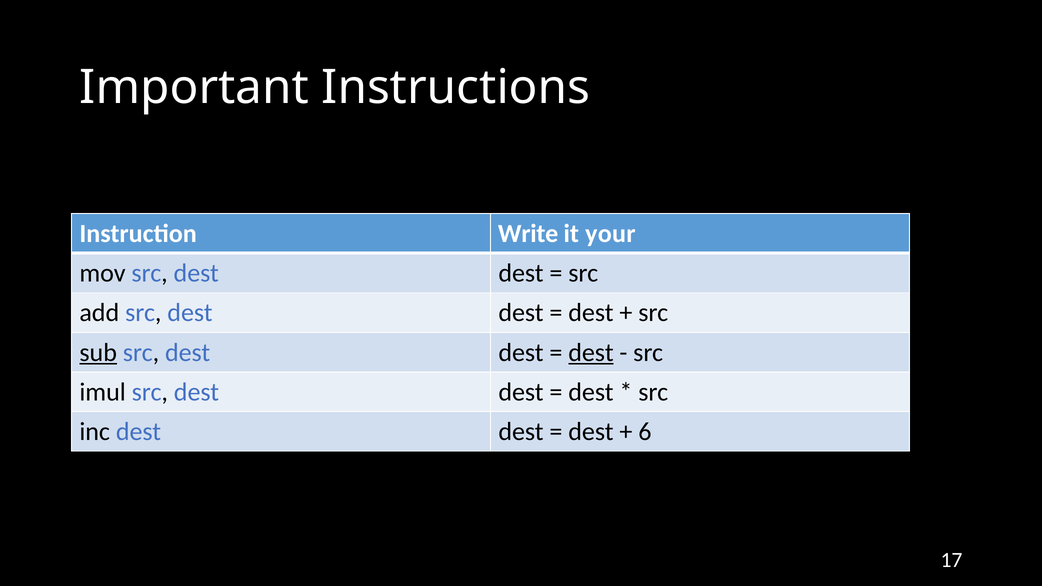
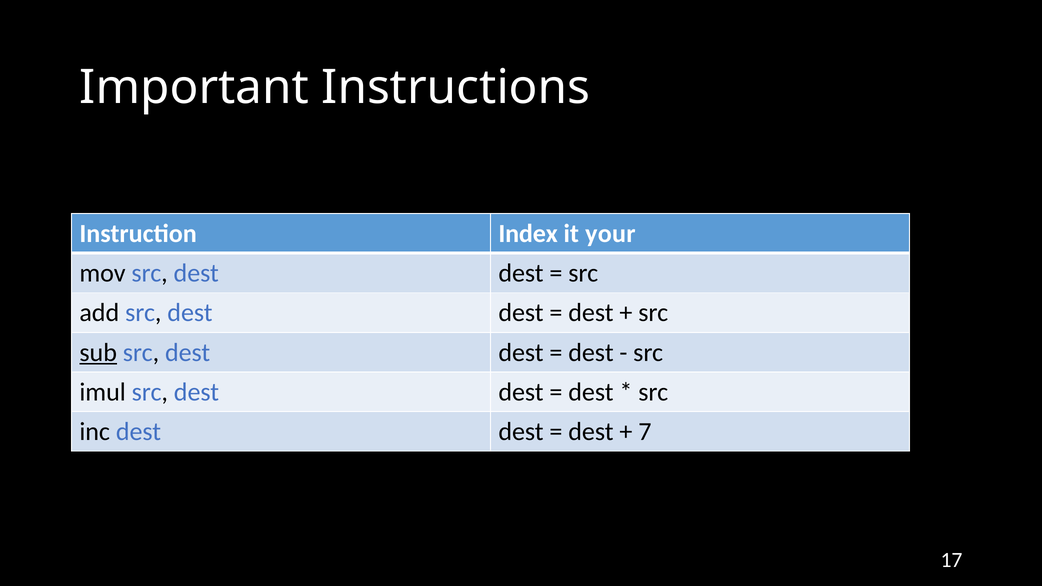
Write: Write -> Index (528, 234)
dest underline: present -> none (591, 352)
6: 6 -> 7 (645, 432)
